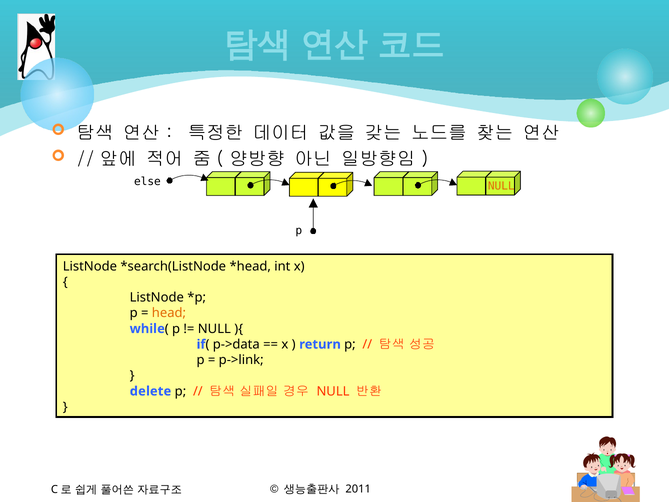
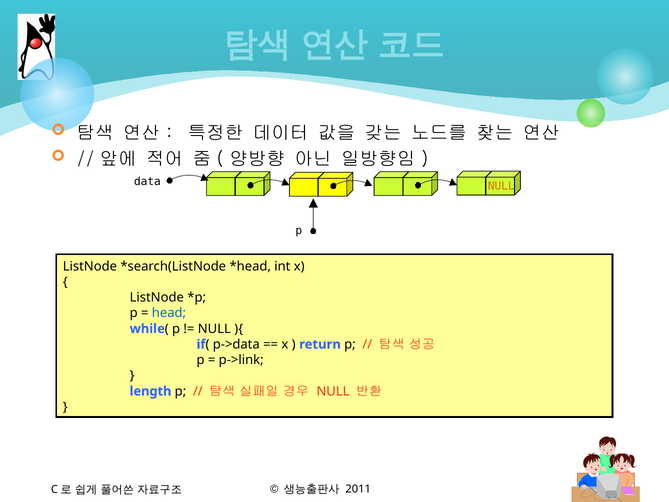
else: else -> data (147, 181)
head colour: orange -> blue (169, 313)
delete: delete -> length (151, 391)
